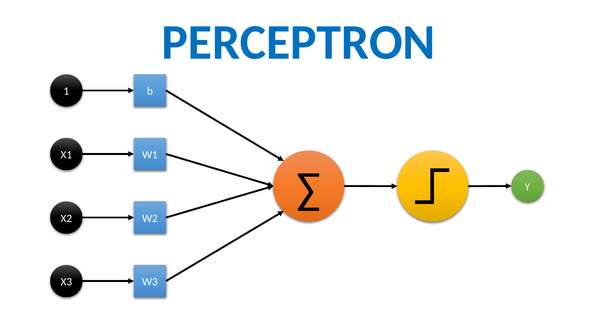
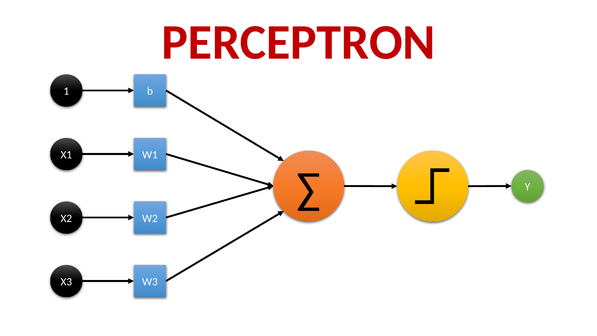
PERCEPTRON colour: blue -> red (298, 42)
